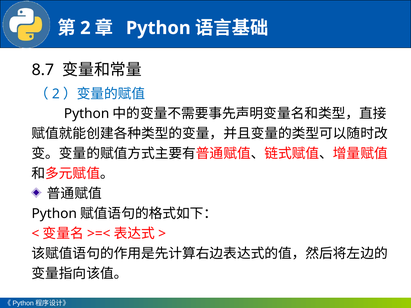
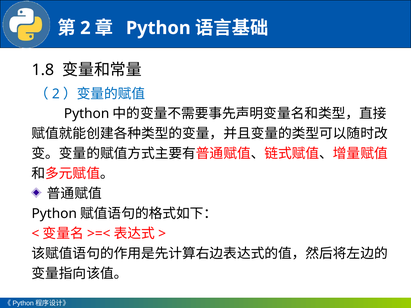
8.7: 8.7 -> 1.8 (43, 70)
